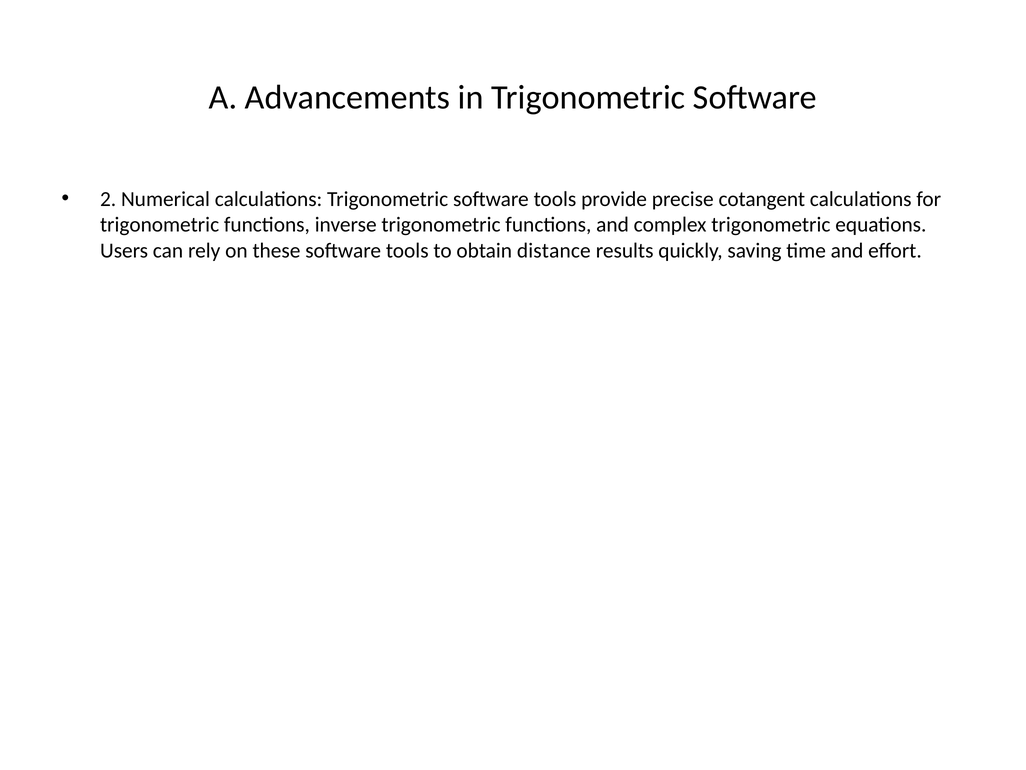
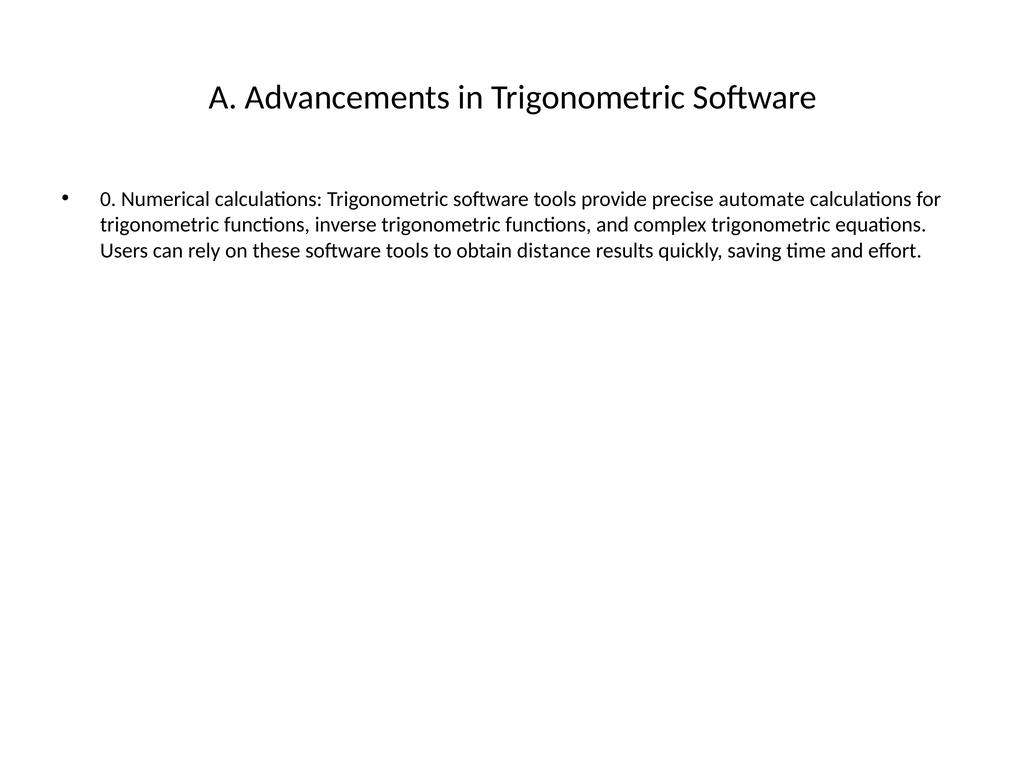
2: 2 -> 0 (108, 199)
cotangent: cotangent -> automate (762, 199)
